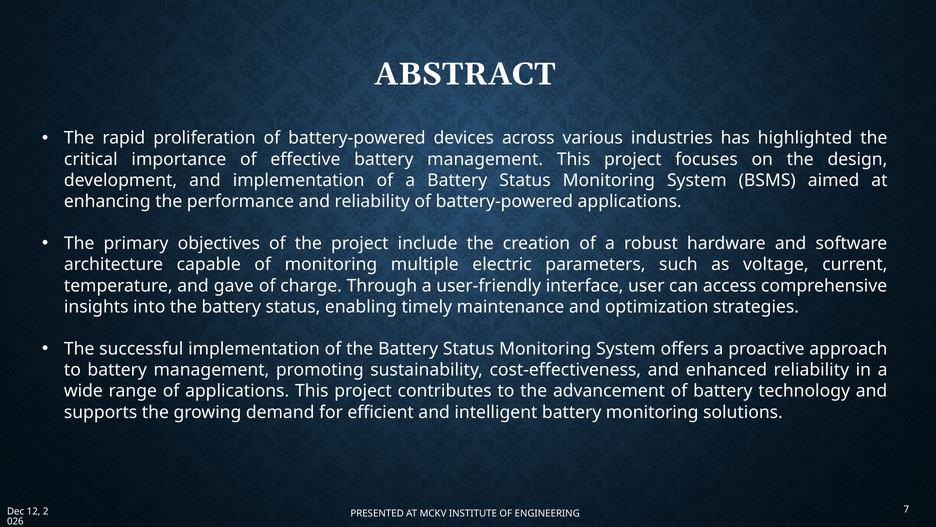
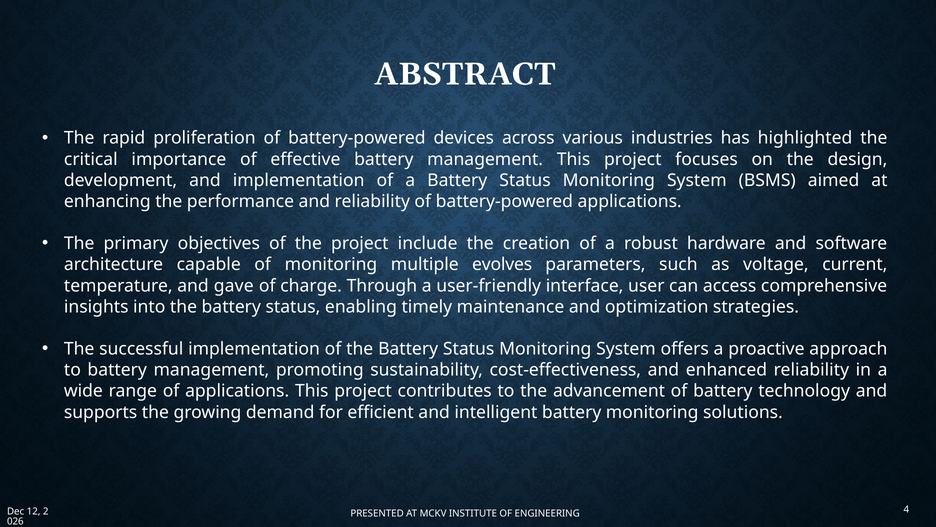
electric: electric -> evolves (502, 264)
7: 7 -> 4 (906, 509)
